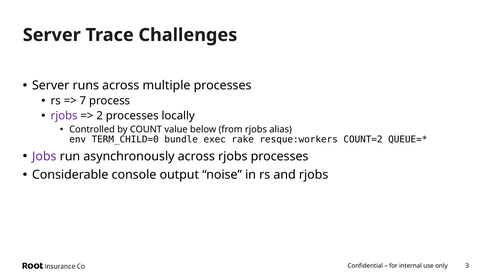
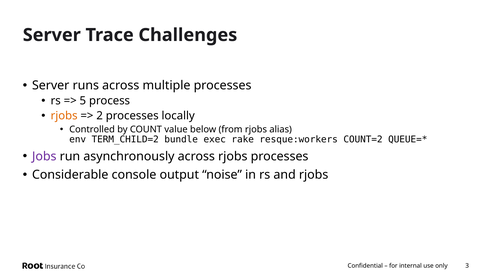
7: 7 -> 5 (83, 101)
rjobs colour: purple -> orange (64, 116)
TERM_CHILD=0: TERM_CHILD=0 -> TERM_CHILD=2 (125, 139)
